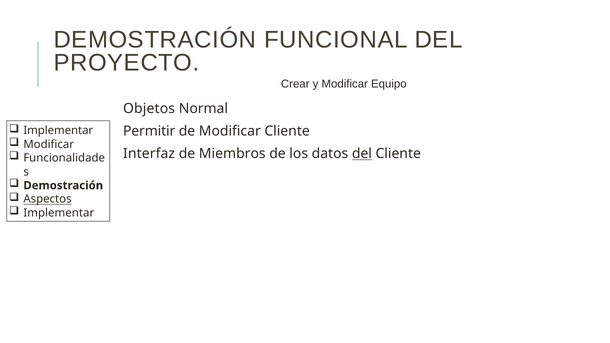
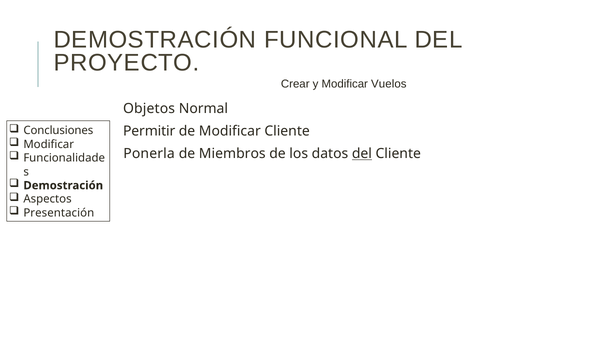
Equipo: Equipo -> Vuelos (389, 84)
Implementar: Implementar -> Conclusiones (58, 131)
Interfaz: Interfaz -> Ponerla (149, 154)
Aspectos underline: present -> none (47, 199)
Implementar: Implementar -> Presentación (59, 213)
